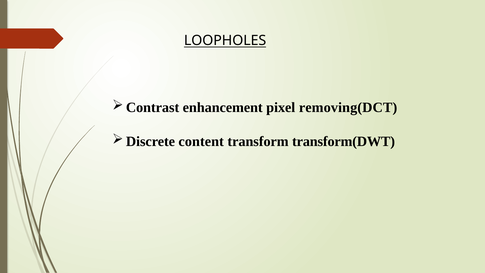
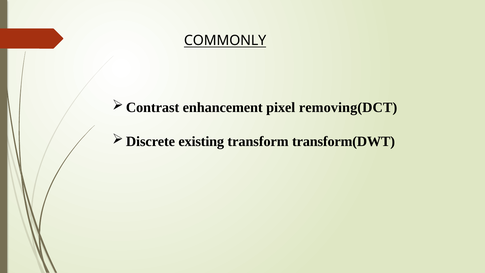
LOOPHOLES: LOOPHOLES -> COMMONLY (225, 40)
content: content -> existing (201, 141)
